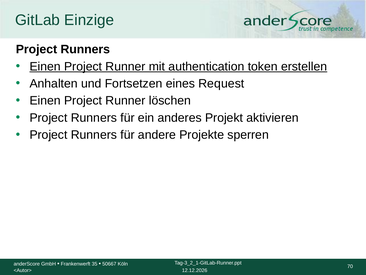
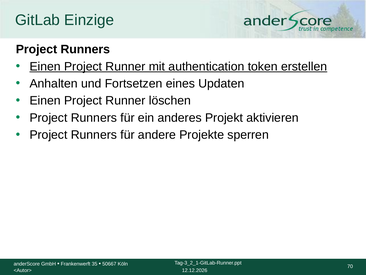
Request: Request -> Updaten (221, 83)
